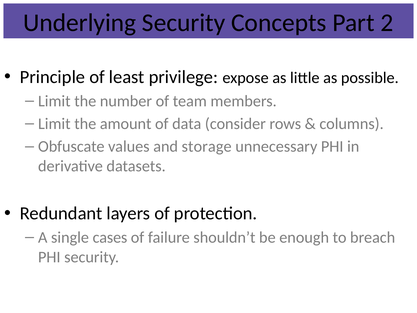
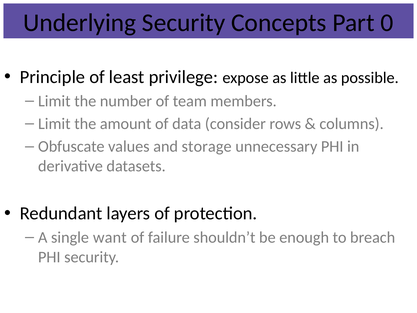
2: 2 -> 0 (387, 23)
cases: cases -> want (110, 237)
